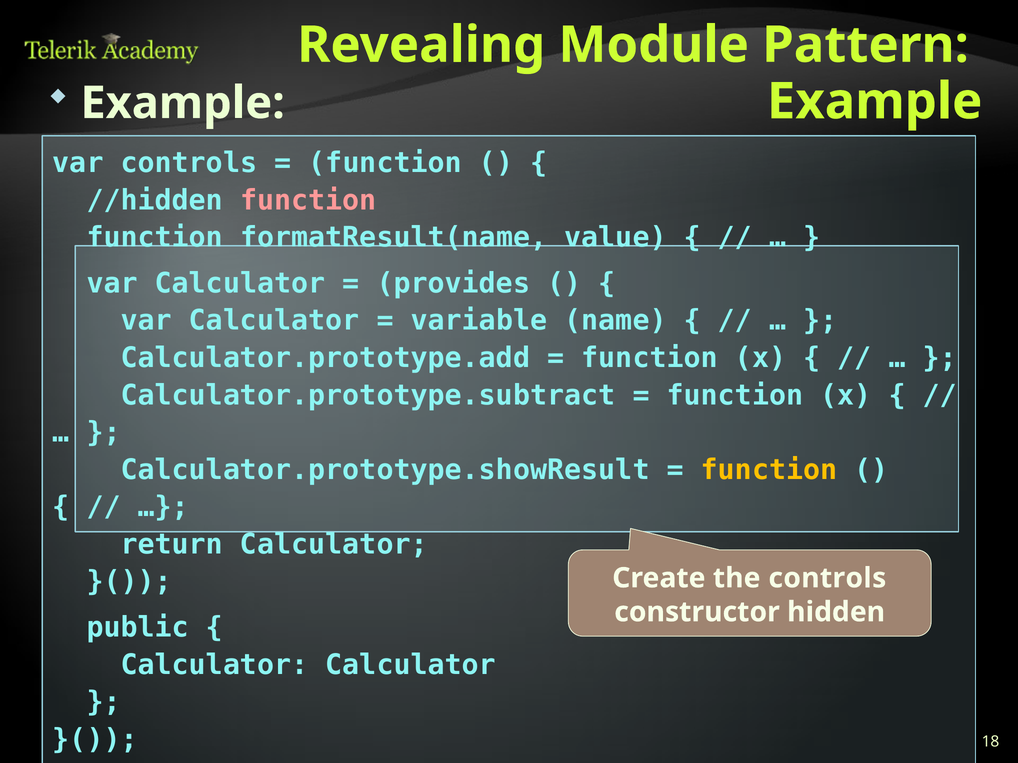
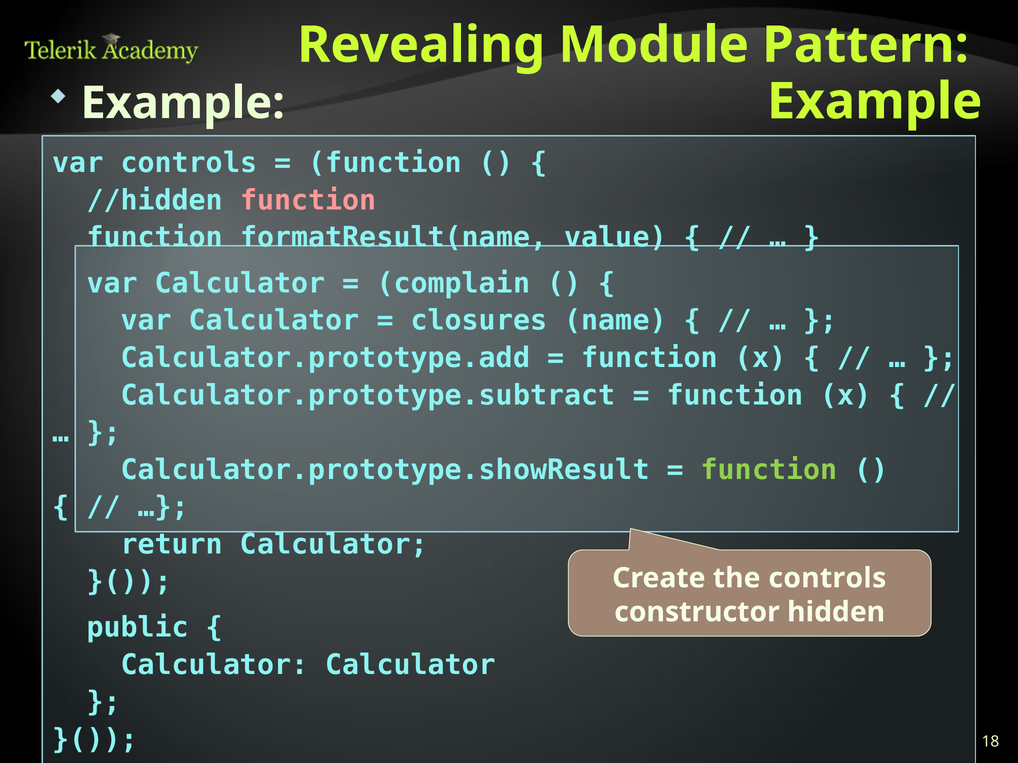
provides: provides -> complain (453, 284)
variable: variable -> closures (479, 321)
function colour: yellow -> light green (769, 470)
